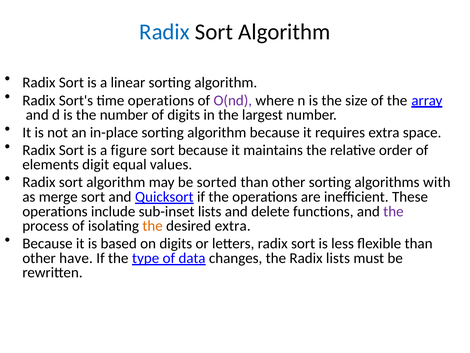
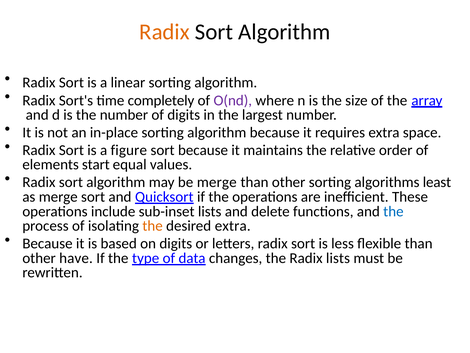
Radix colour: blue -> orange (165, 32)
time operations: operations -> completely (161, 100)
digit: digit -> start (96, 164)
be sorted: sorted -> merge (217, 182)
with: with -> least (437, 182)
the colour: purple -> blue (393, 211)
